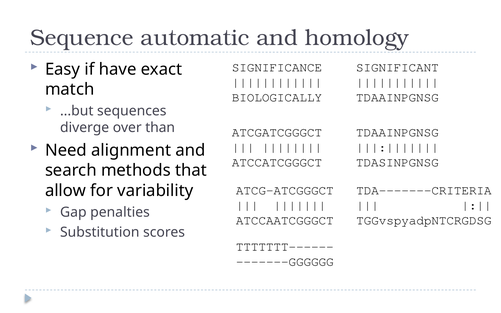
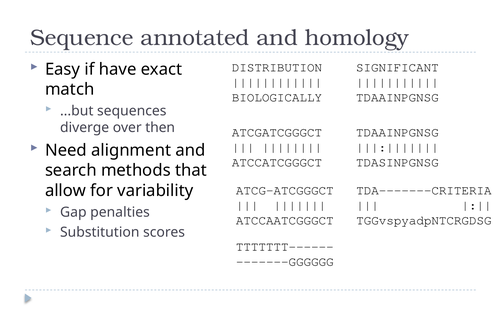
automatic: automatic -> annotated (195, 38)
SIGNIFICANCE: SIGNIFICANCE -> DISTRIBUTION (277, 67)
than: than -> then (160, 128)
